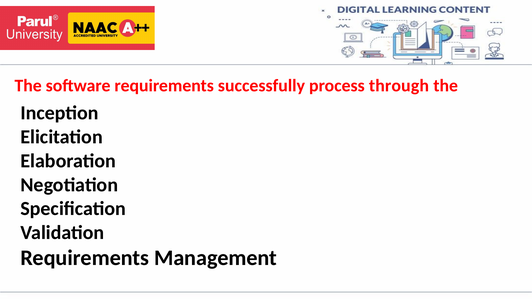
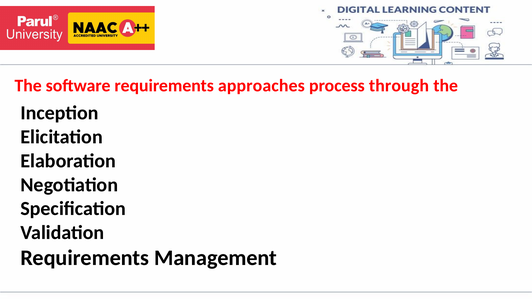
successfully: successfully -> approaches (261, 86)
